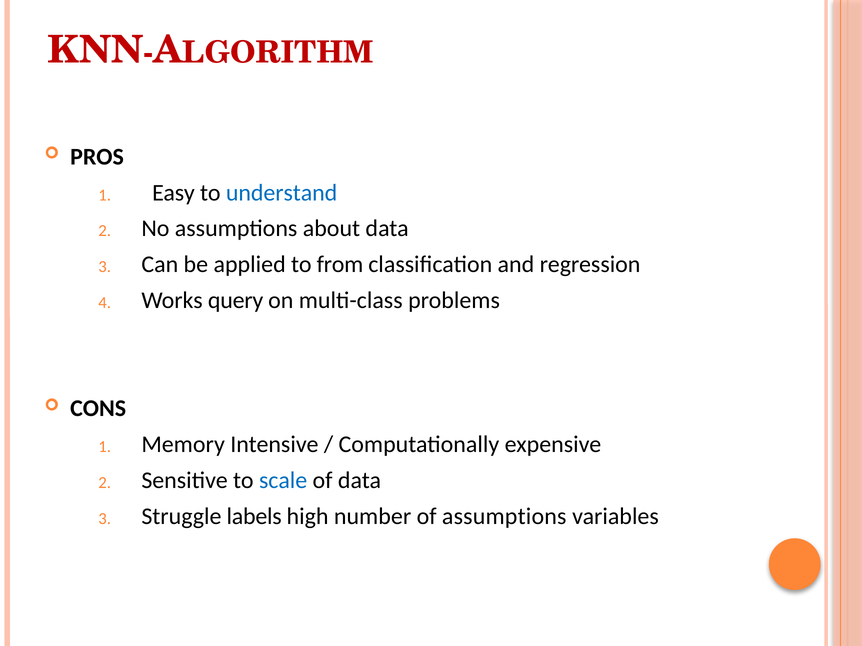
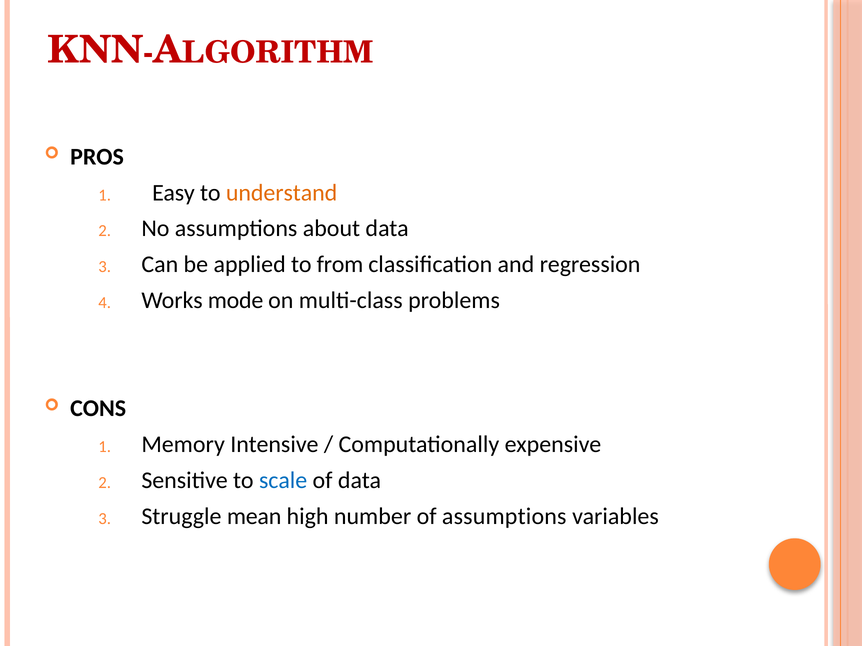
understand colour: blue -> orange (282, 193)
query: query -> mode (236, 301)
labels: labels -> mean (254, 517)
